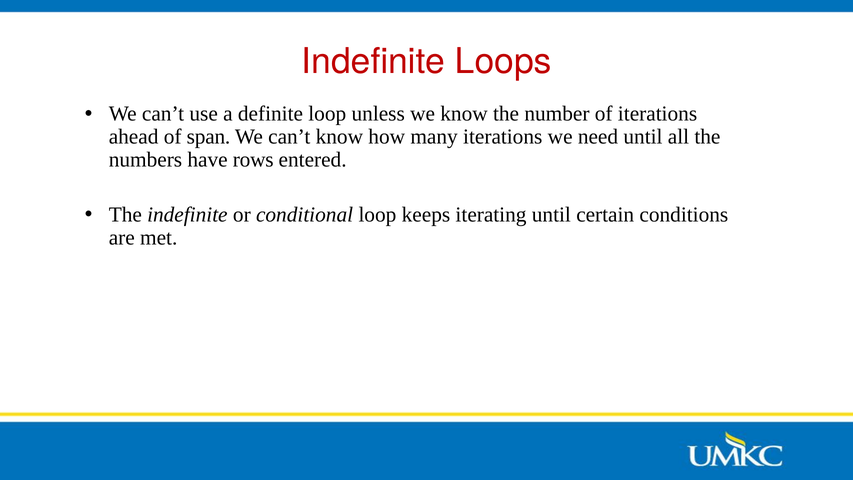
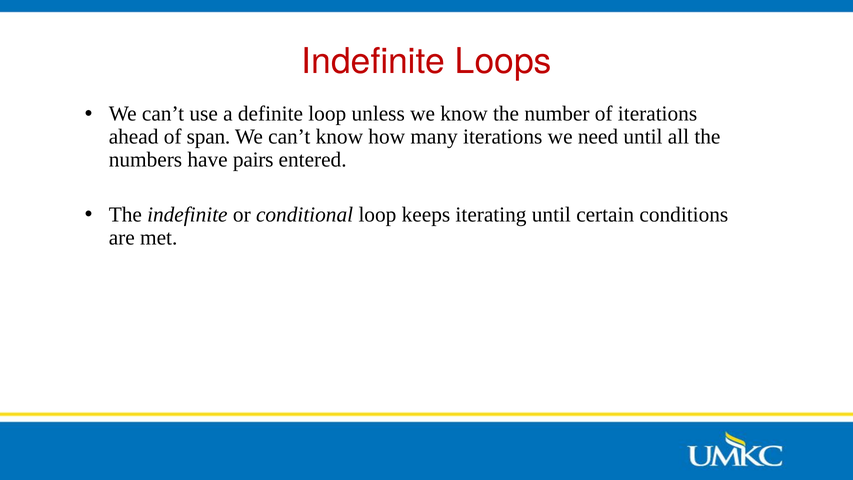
rows: rows -> pairs (253, 160)
